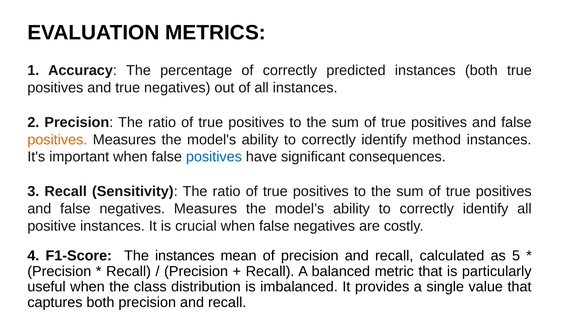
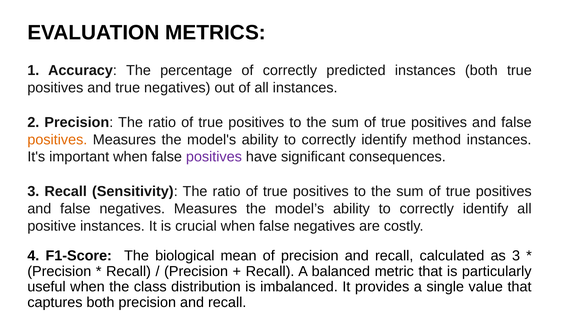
positives colour: blue -> purple (214, 157)
The instances: instances -> biological (185, 256)
as 5: 5 -> 3 (516, 256)
